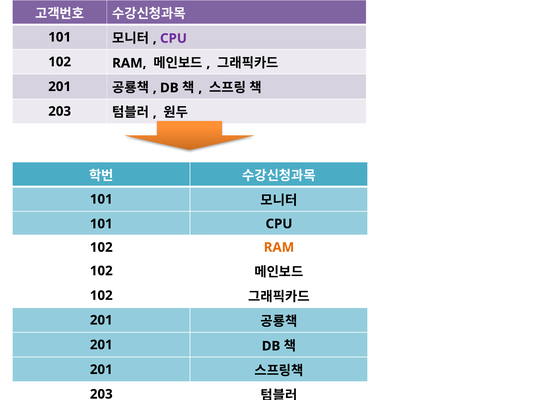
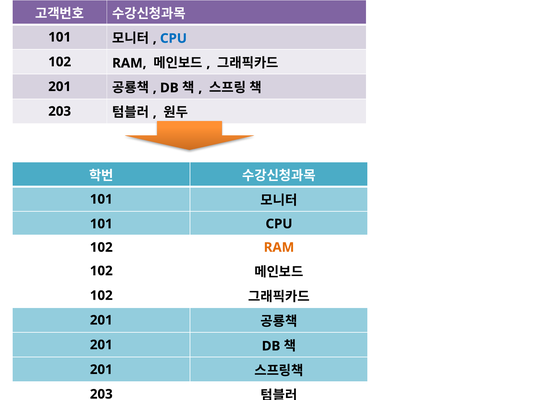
CPU colour: purple -> blue (173, 38)
